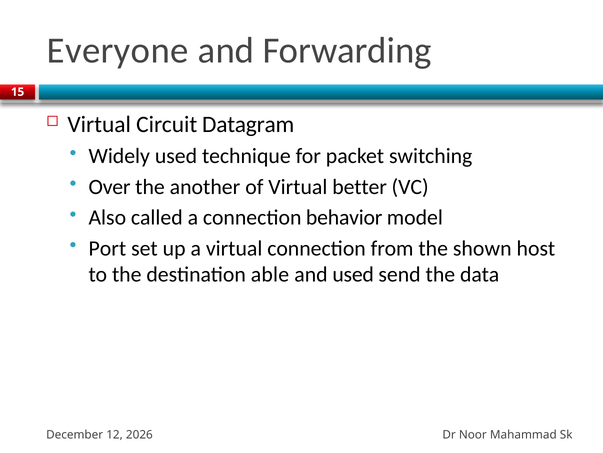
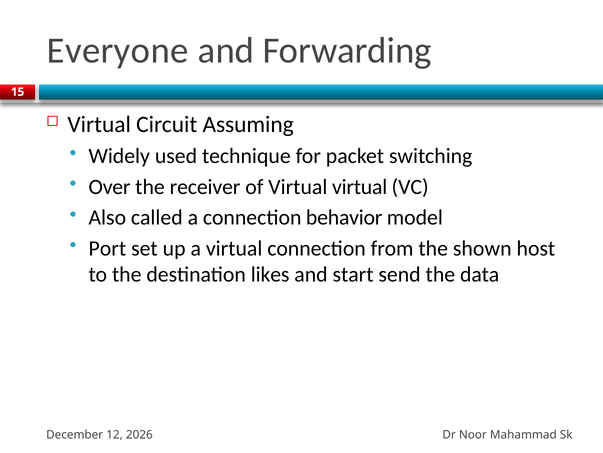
Datagram: Datagram -> Assuming (248, 124)
another: another -> receiver (205, 187)
Virtual better: better -> virtual (360, 187)
able: able -> likes (270, 274)
and used: used -> start (353, 274)
